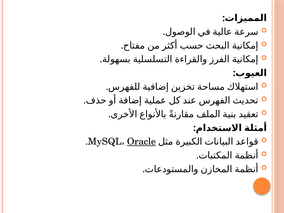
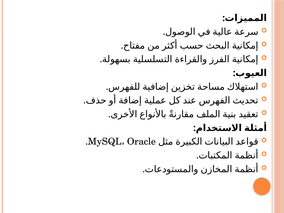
Oracle underline: present -> none (141, 142)
